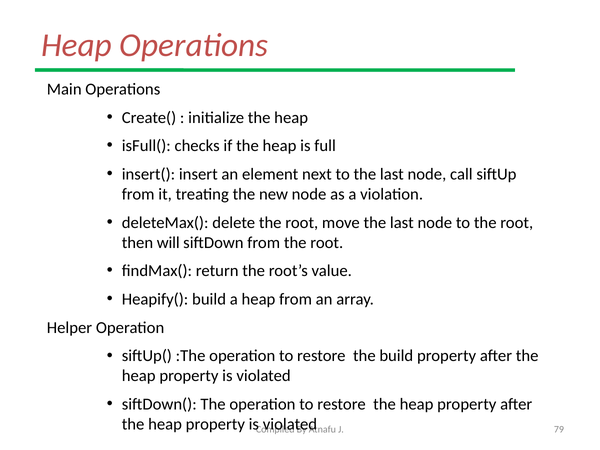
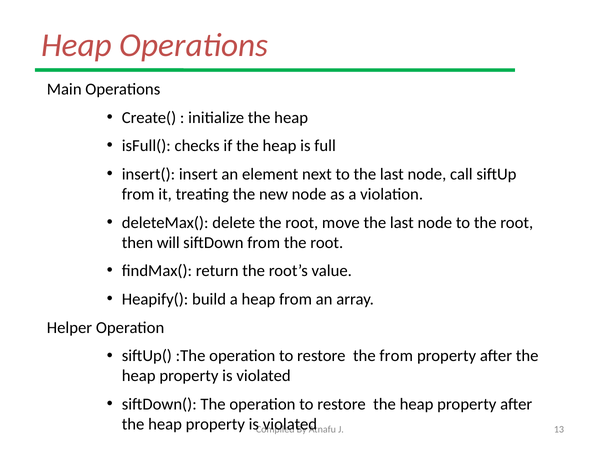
the build: build -> from (396, 356)
79: 79 -> 13 (559, 430)
